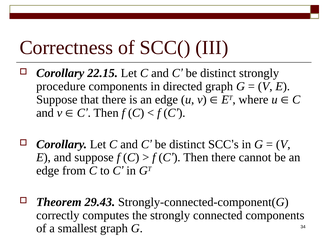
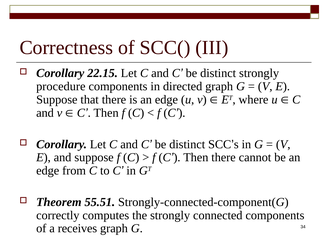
29.43: 29.43 -> 55.51 (100, 202)
smallest: smallest -> receives (77, 228)
